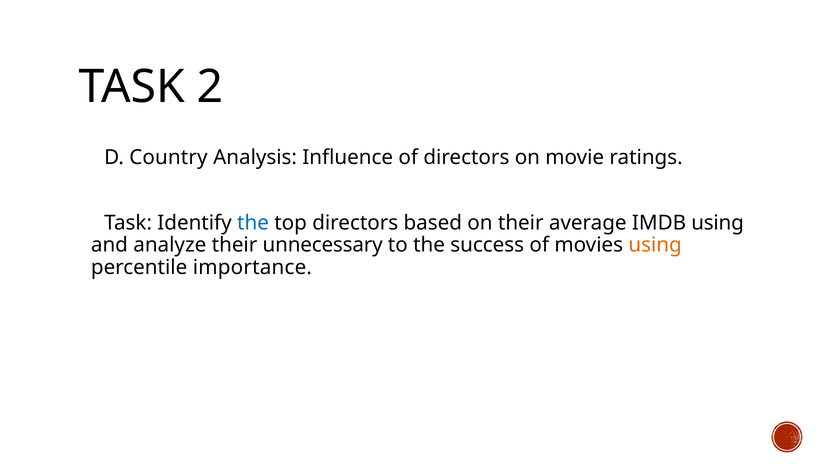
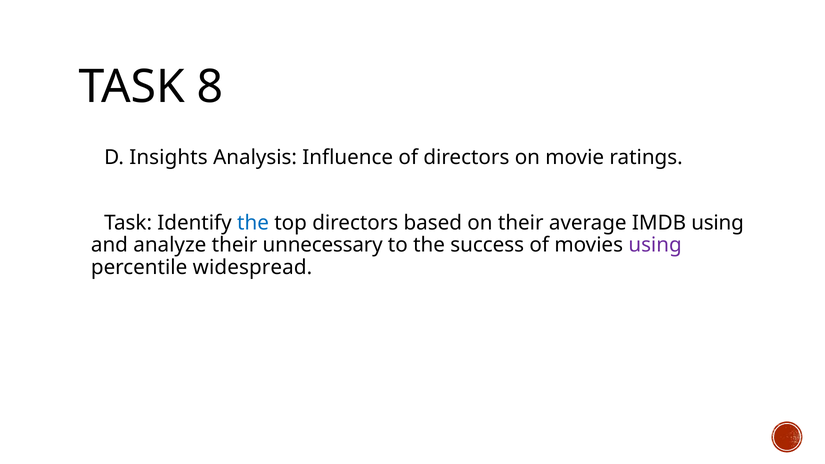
2: 2 -> 8 (210, 87)
Country: Country -> Insights (168, 158)
using colour: orange -> purple (655, 245)
importance: importance -> widespread (252, 267)
